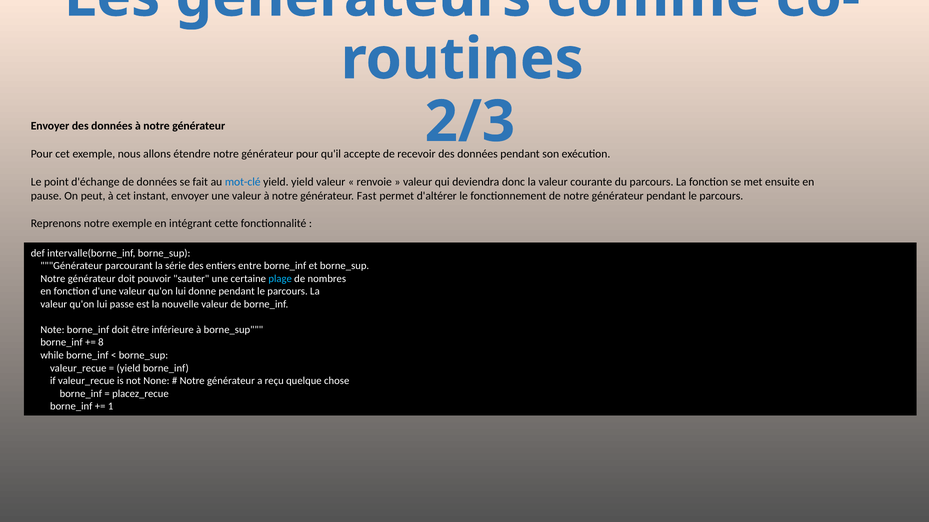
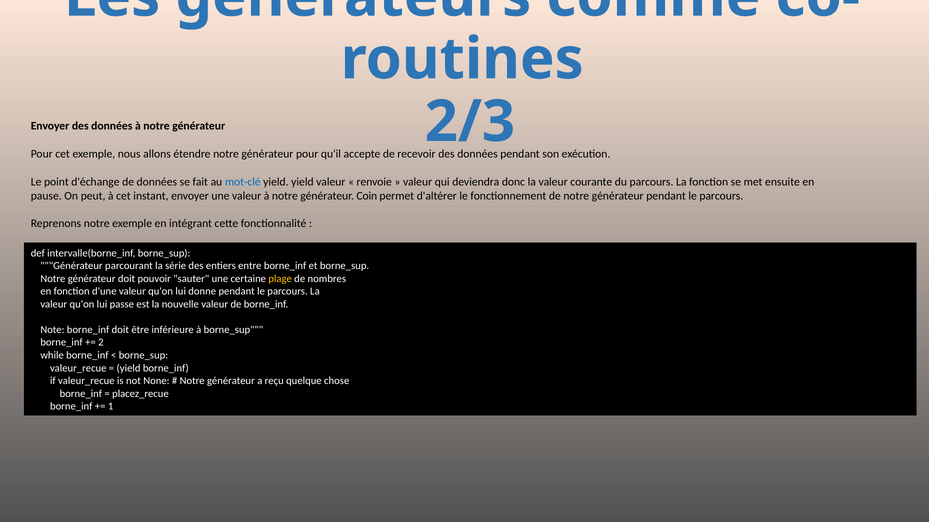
Fast: Fast -> Coin (367, 196)
plage colour: light blue -> yellow (280, 279)
8: 8 -> 2 (101, 343)
